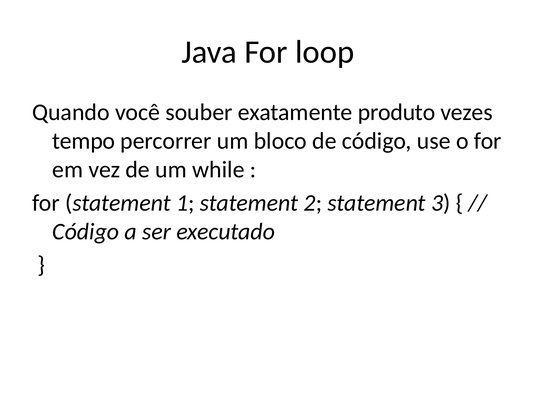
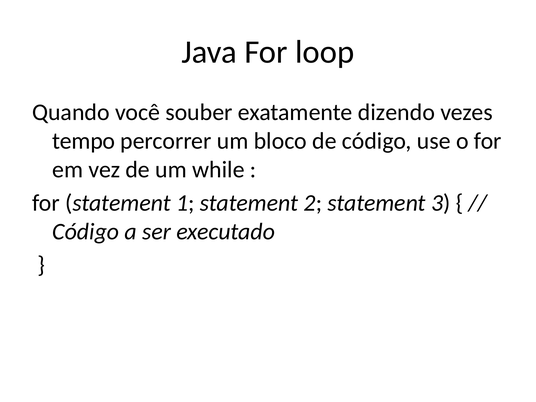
produto: produto -> dizendo (396, 112)
